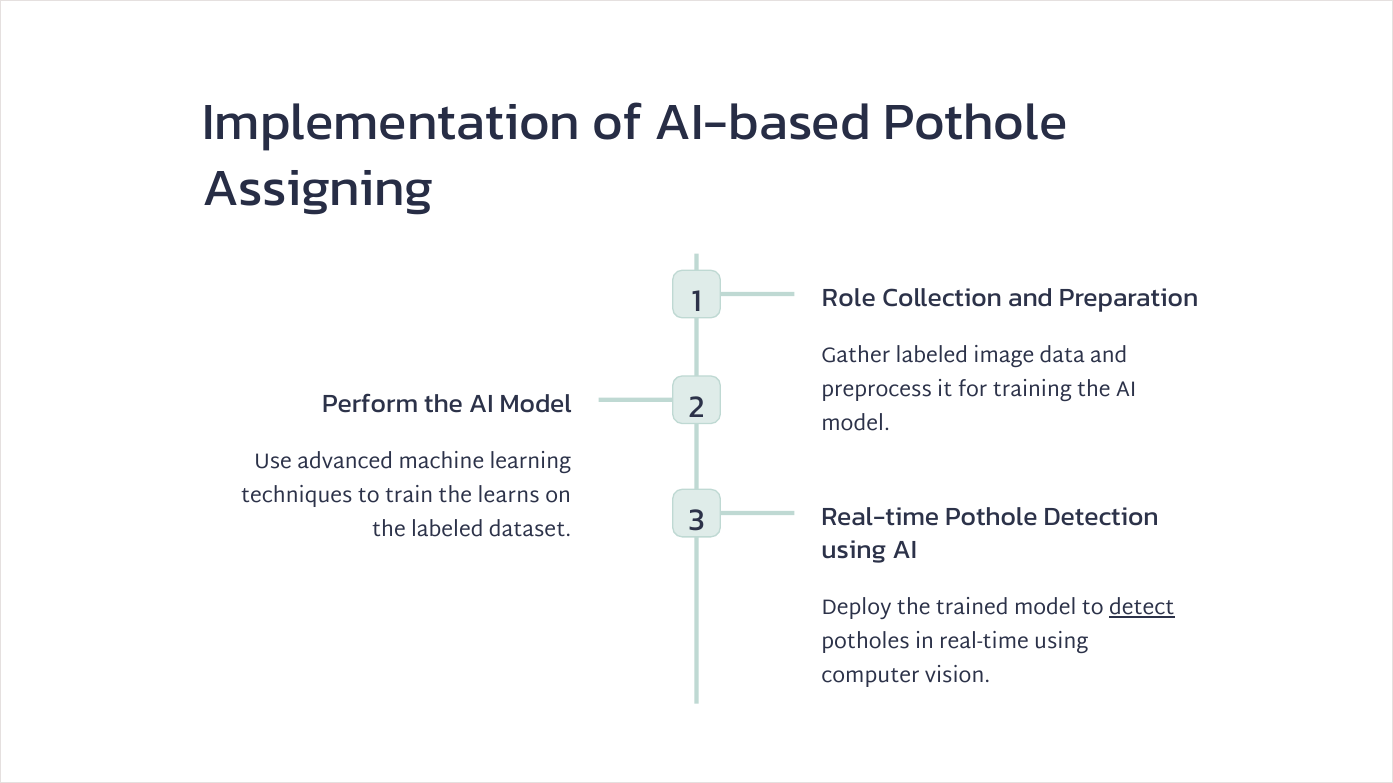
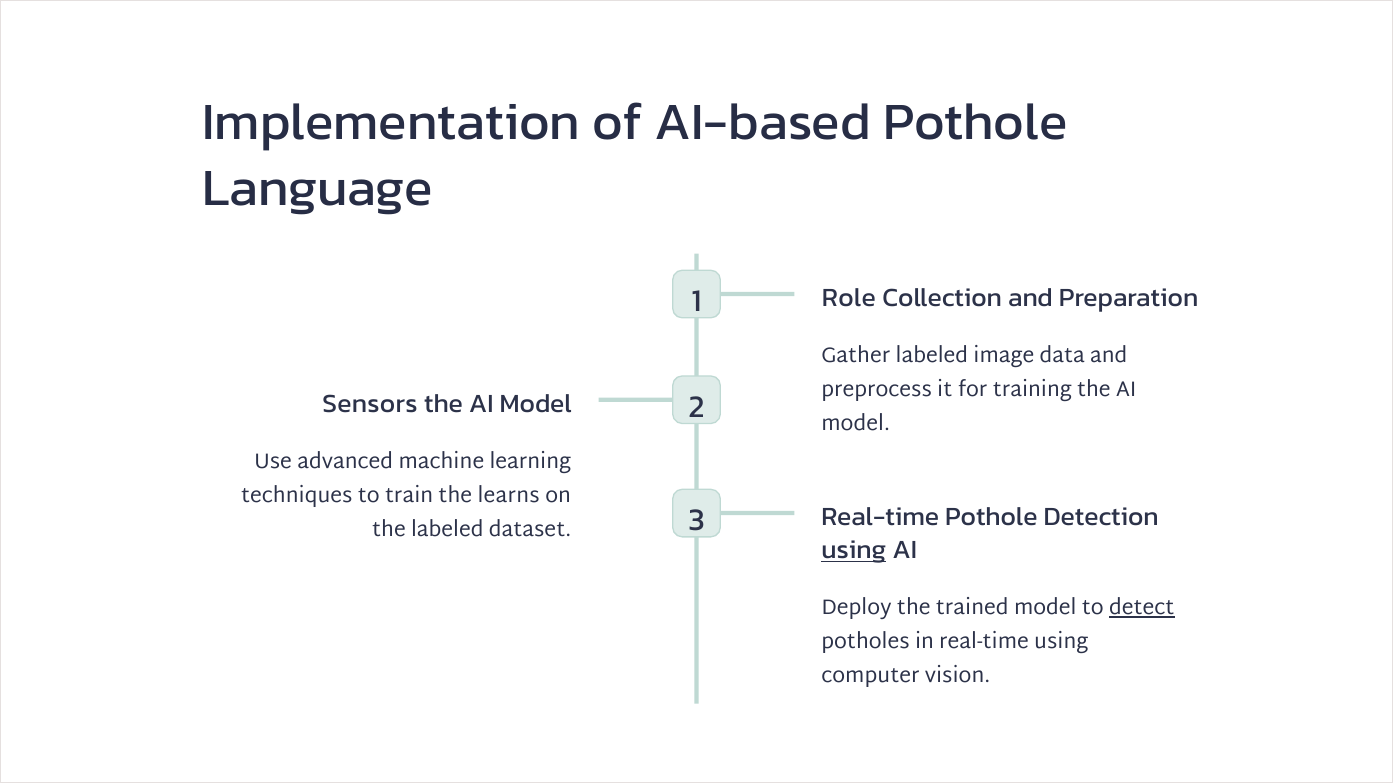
Assigning: Assigning -> Language (318, 188)
Perform: Perform -> Sensors (370, 404)
using underline: none -> present (854, 551)
